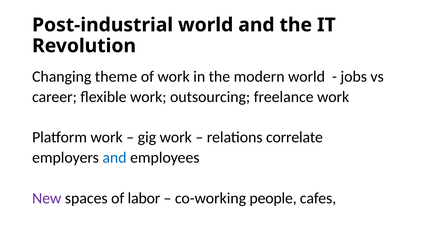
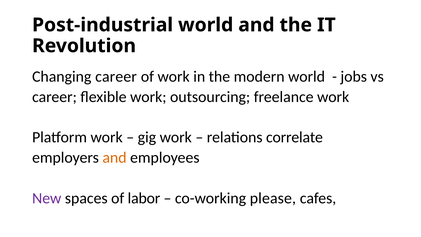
Changing theme: theme -> career (116, 77)
and colour: blue -> orange (114, 158)
people: people -> please (273, 198)
